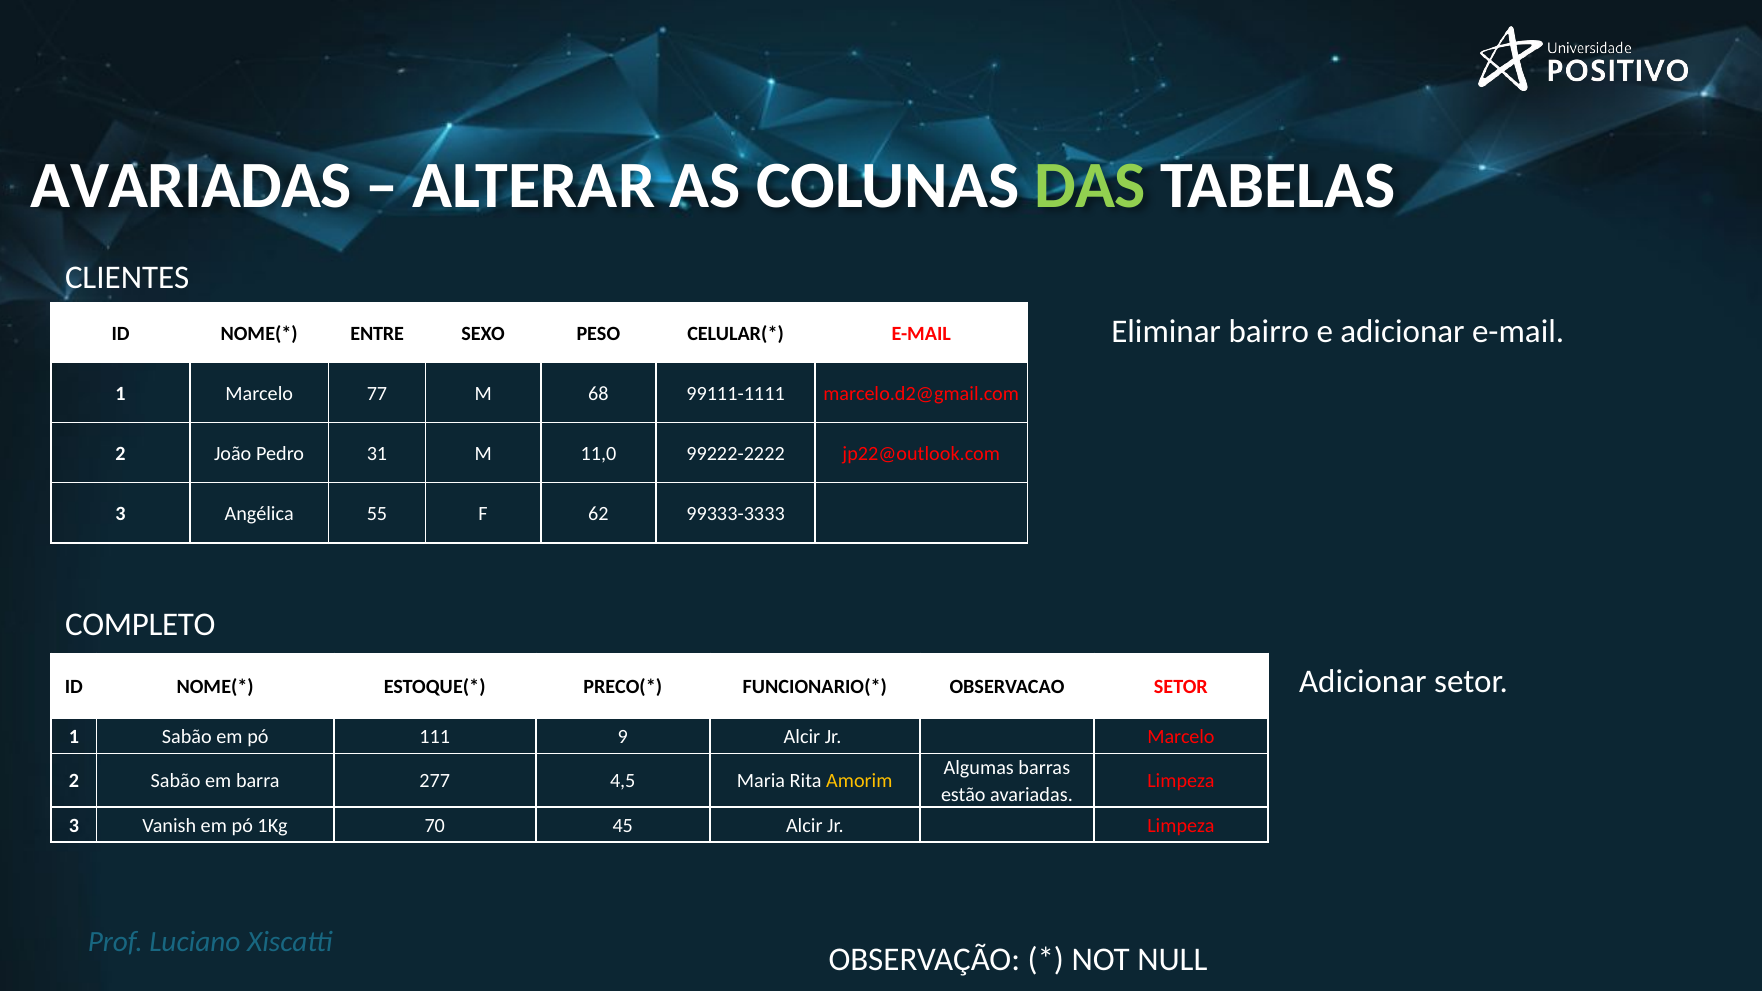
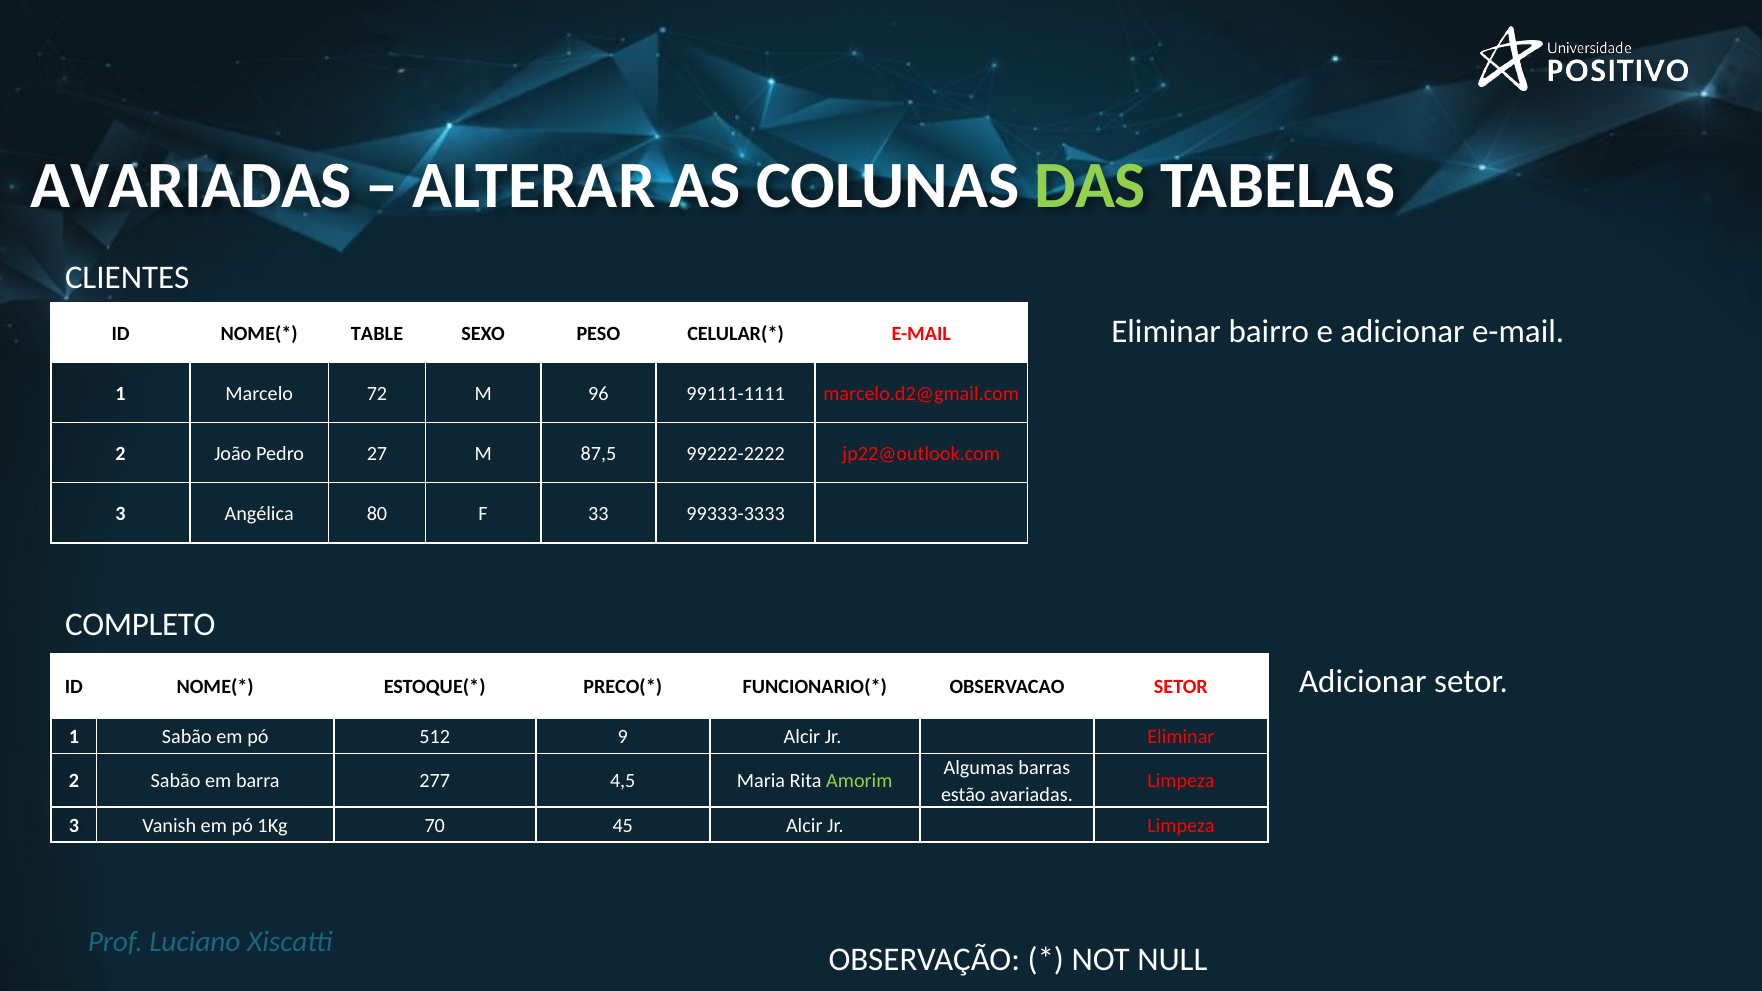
ENTRE: ENTRE -> TABLE (377, 334)
77: 77 -> 72 (377, 394)
68: 68 -> 96 (598, 394)
31: 31 -> 27 (377, 454)
11,0: 11,0 -> 87,5 (598, 454)
55: 55 -> 80 (377, 514)
62: 62 -> 33 (598, 514)
111: 111 -> 512 (435, 737)
Jr Marcelo: Marcelo -> Eliminar (1181, 737)
Amorim colour: yellow -> light green (859, 781)
